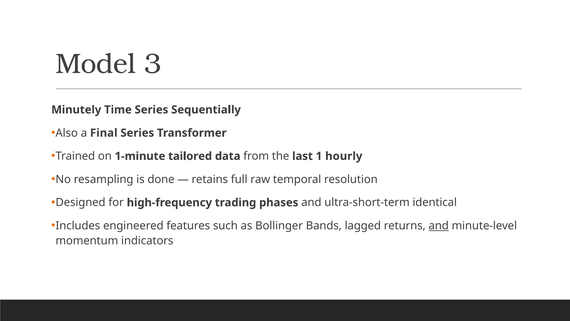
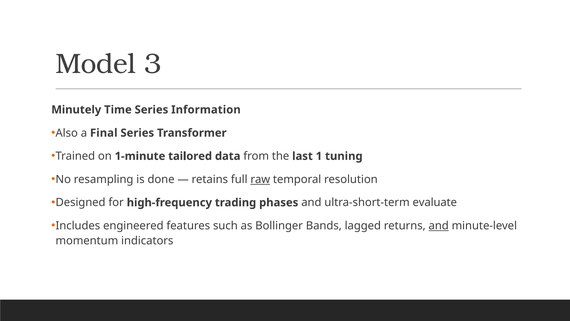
Sequentially: Sequentially -> Information (206, 110)
hourly: hourly -> tuning (344, 156)
raw underline: none -> present (260, 179)
identical: identical -> evaluate (435, 202)
